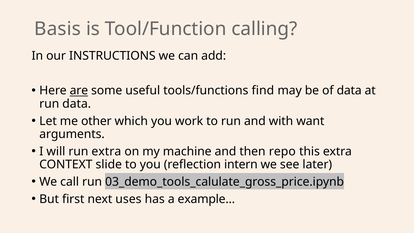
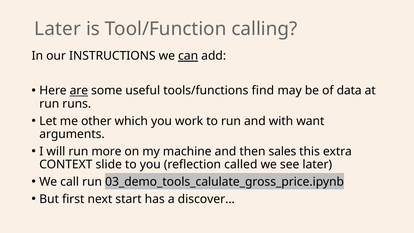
Basis: Basis -> Later (58, 29)
can underline: none -> present (188, 56)
run data: data -> runs (77, 104)
run extra: extra -> more (106, 151)
repo: repo -> sales (282, 151)
intern: intern -> called (241, 164)
uses: uses -> start (129, 199)
example…: example… -> discover… (206, 199)
